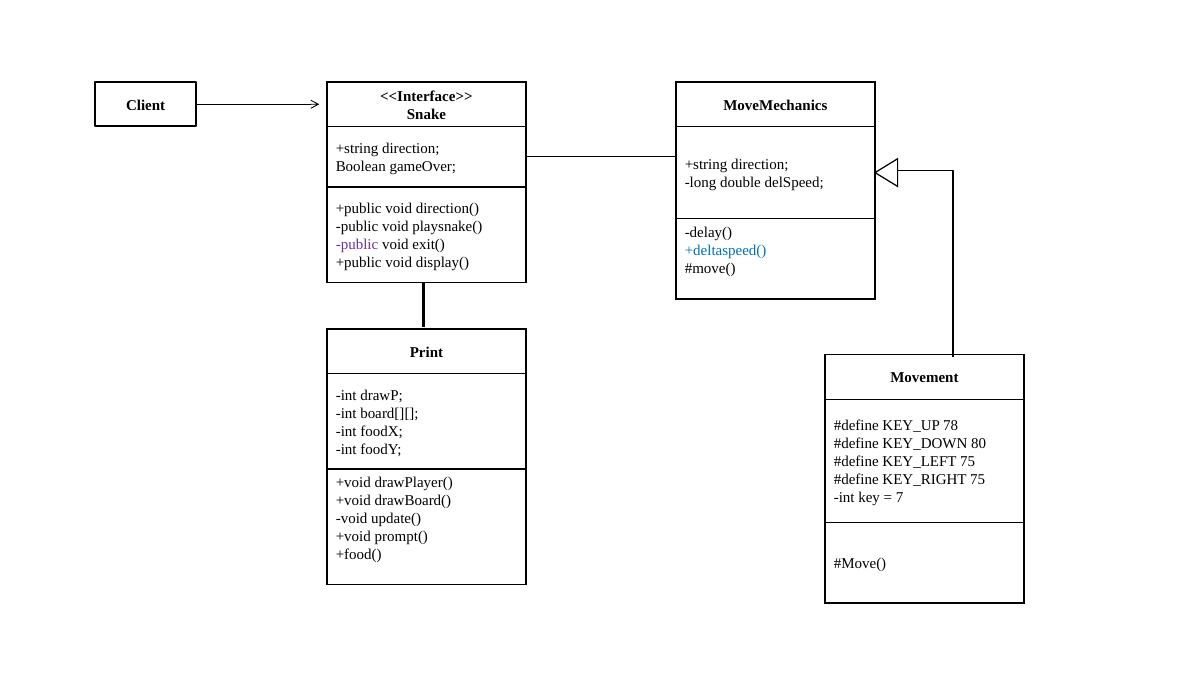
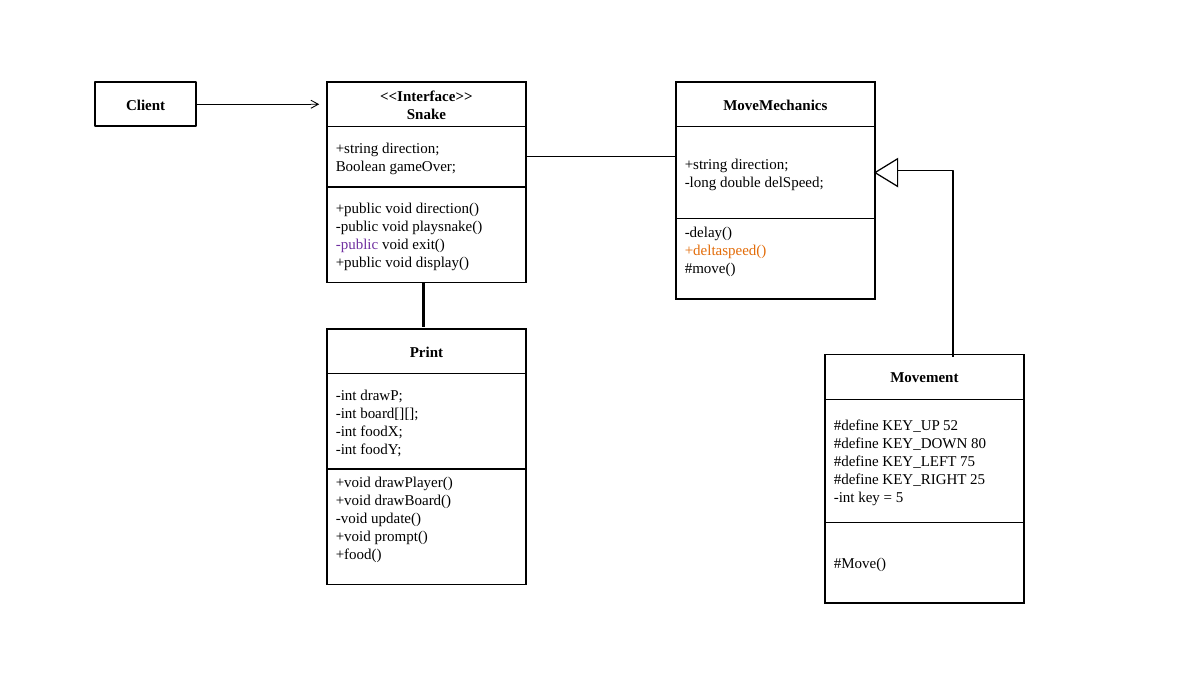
+deltaspeed( colour: blue -> orange (726, 251)
78: 78 -> 52 (951, 426)
KEY_RIGHT 75: 75 -> 25 (978, 480)
7: 7 -> 5 (900, 498)
